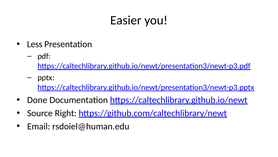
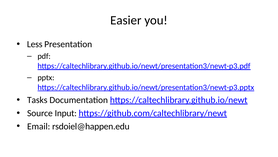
Done: Done -> Tasks (37, 100)
Right: Right -> Input (66, 113)
rsdoiel@human.edu: rsdoiel@human.edu -> rsdoiel@happen.edu (91, 126)
